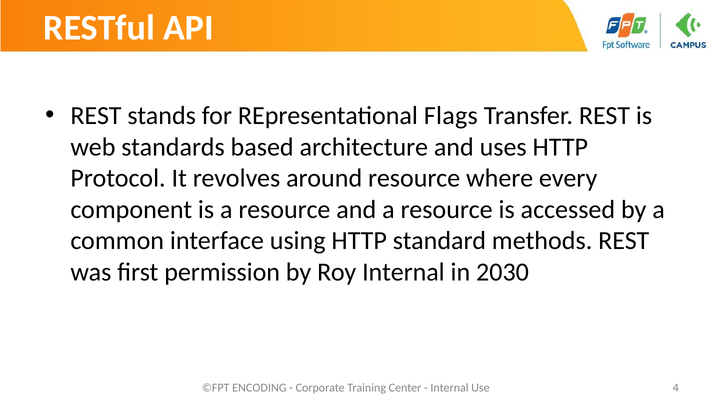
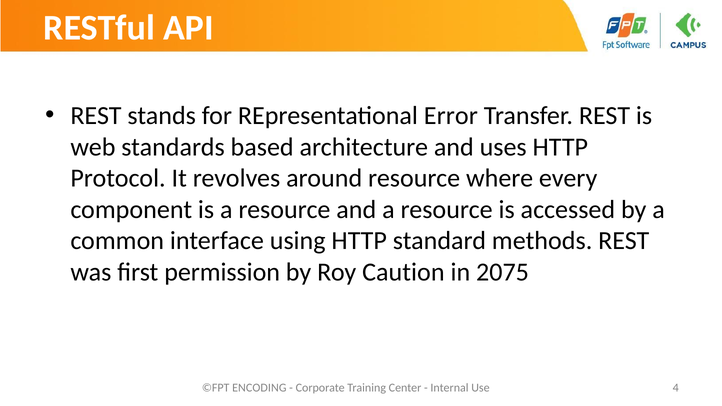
Flags: Flags -> Error (451, 116)
Roy Internal: Internal -> Caution (403, 272)
2030: 2030 -> 2075 (503, 272)
